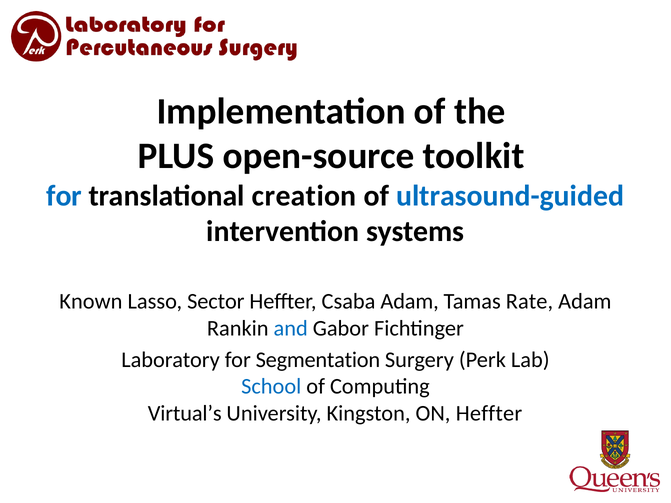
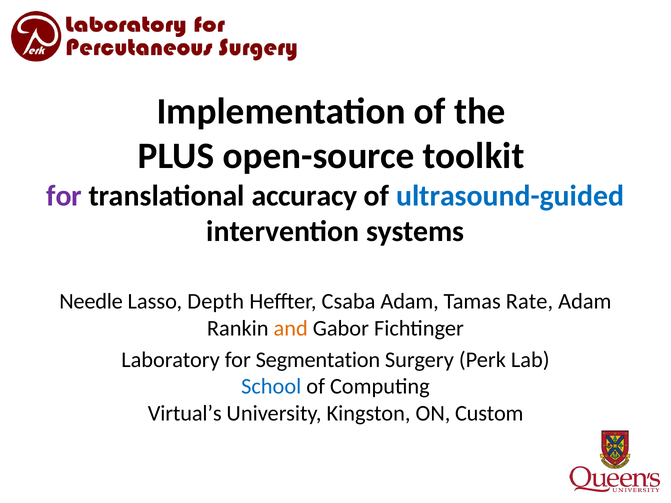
for colour: blue -> purple (64, 196)
creation: creation -> accuracy (304, 196)
Known: Known -> Needle (91, 302)
Sector: Sector -> Depth (216, 302)
and colour: blue -> orange (291, 329)
ON Heffter: Heffter -> Custom (489, 413)
